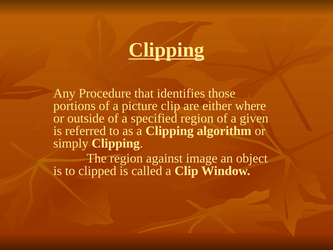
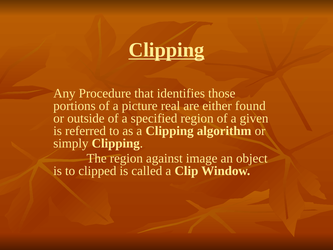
picture clip: clip -> real (171, 106)
where: where -> found (250, 106)
